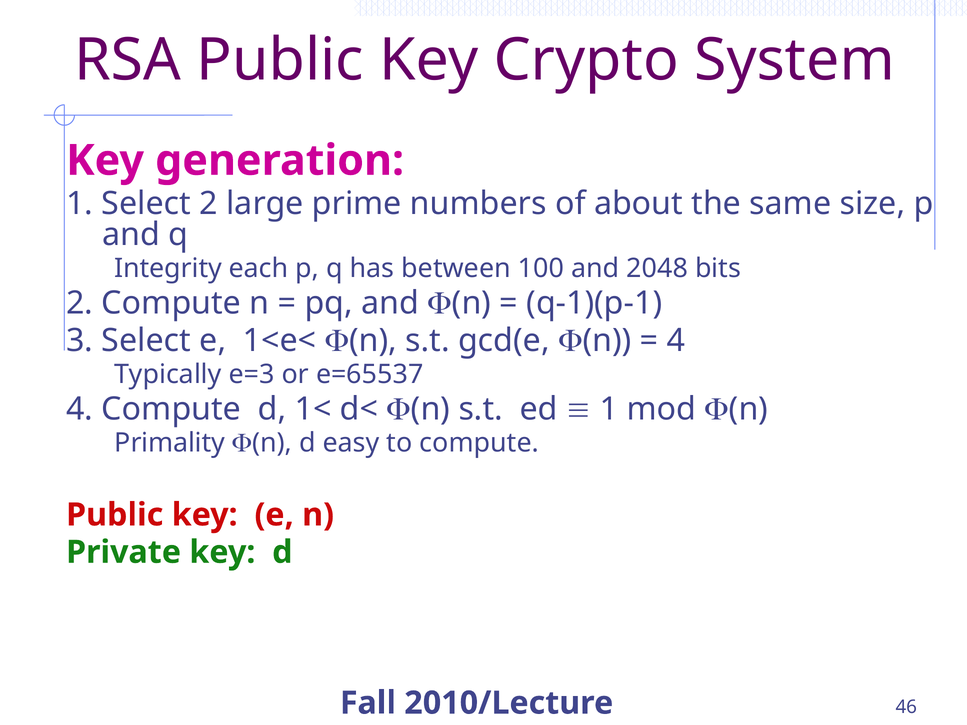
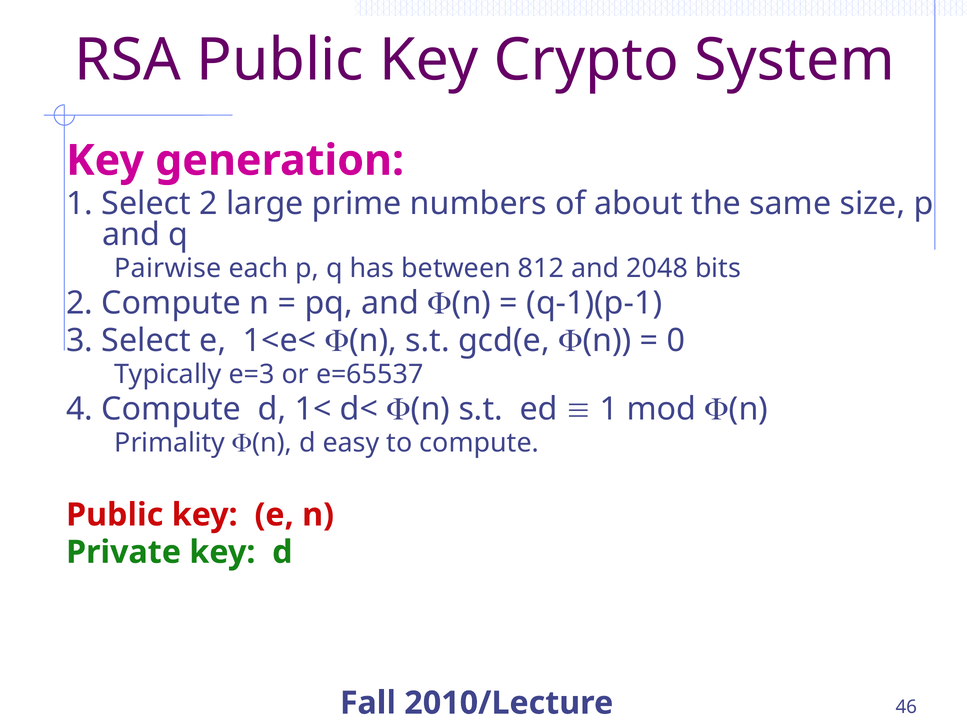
Integrity: Integrity -> Pairwise (168, 269)
100: 100 -> 812 (541, 269)
4: 4 -> 0 (676, 341)
